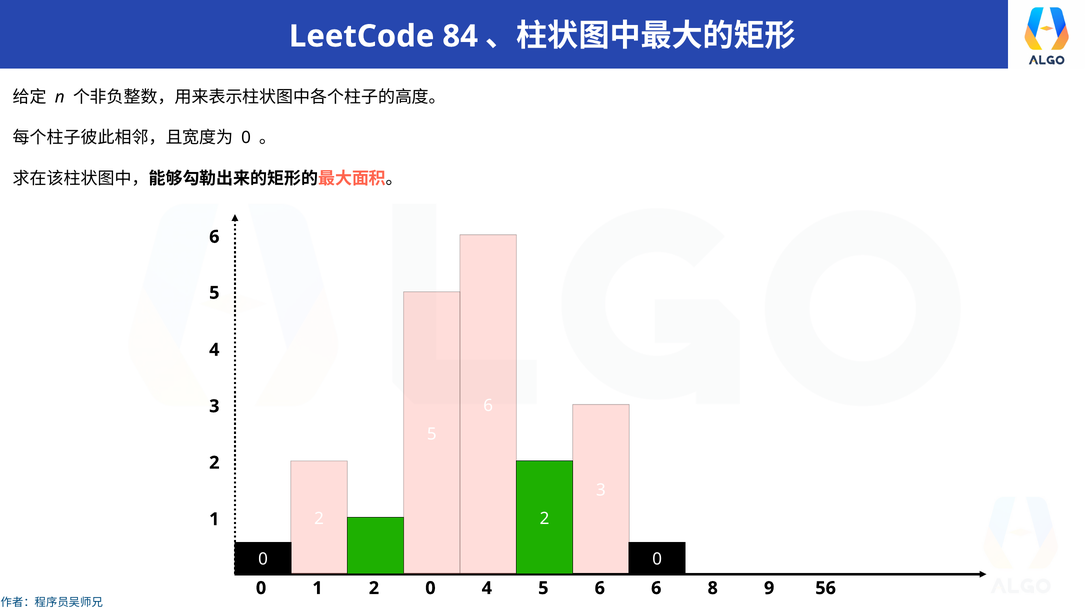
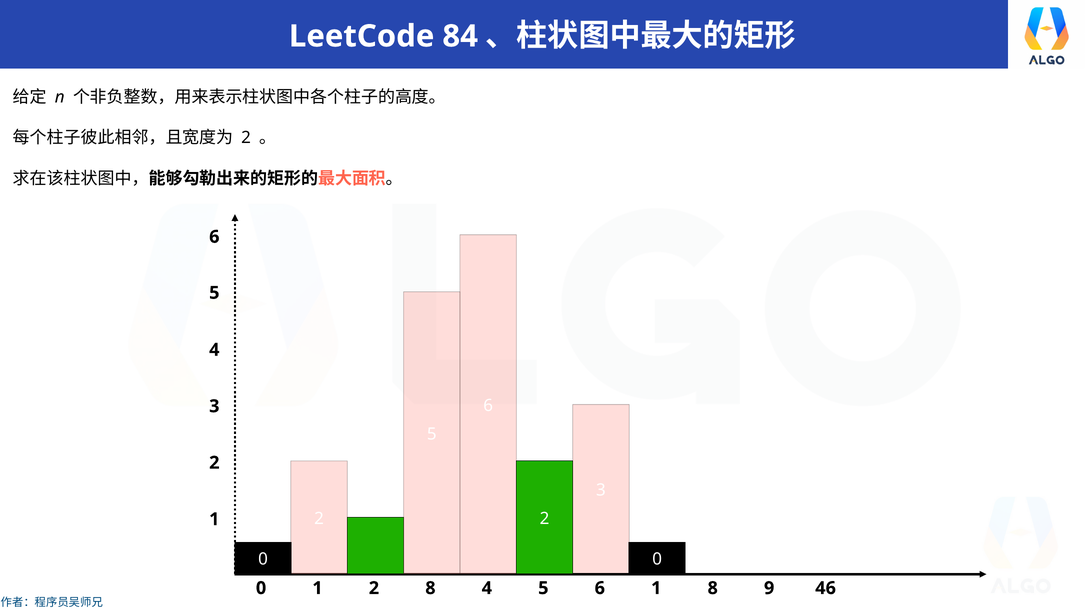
0: 0 -> 2 (246, 138)
0 1 0: 0 -> 8 (430, 588)
6 6: 6 -> 1 (656, 588)
56: 56 -> 46 (826, 588)
